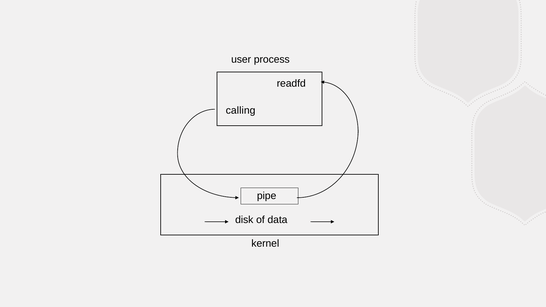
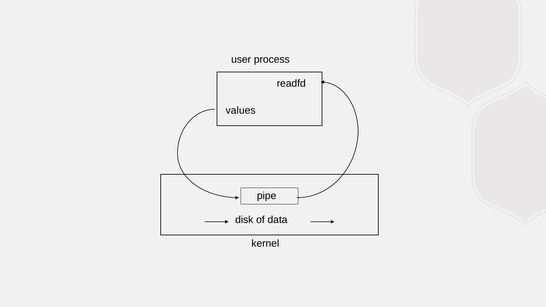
calling: calling -> values (241, 111)
